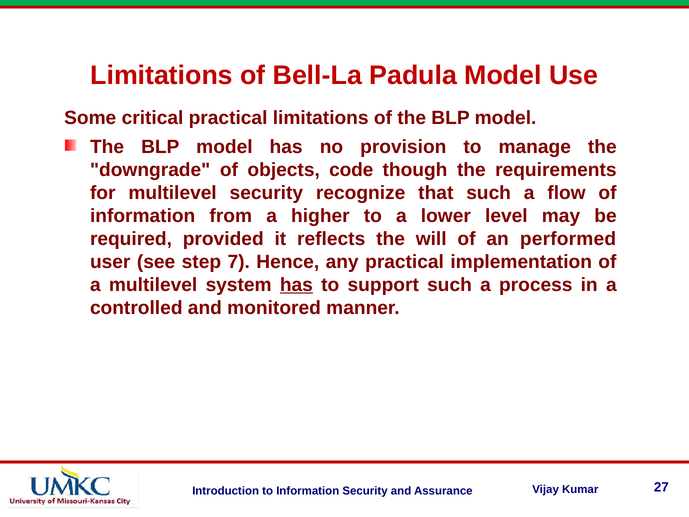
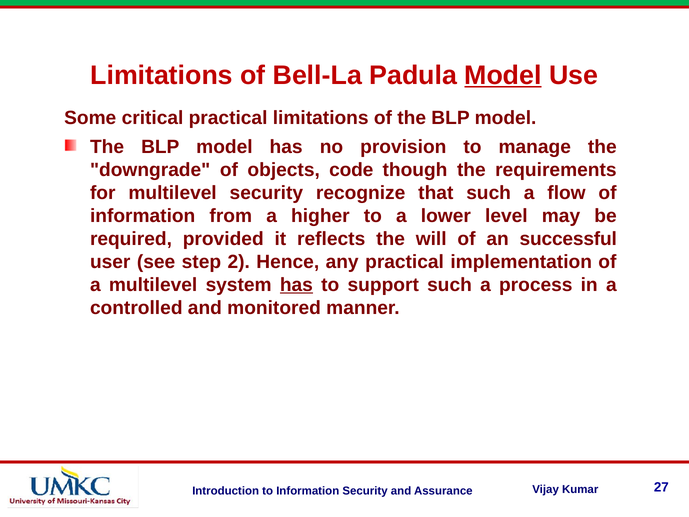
Model underline: none -> present (503, 75)
performed: performed -> successful (568, 239)
7: 7 -> 2 (239, 262)
